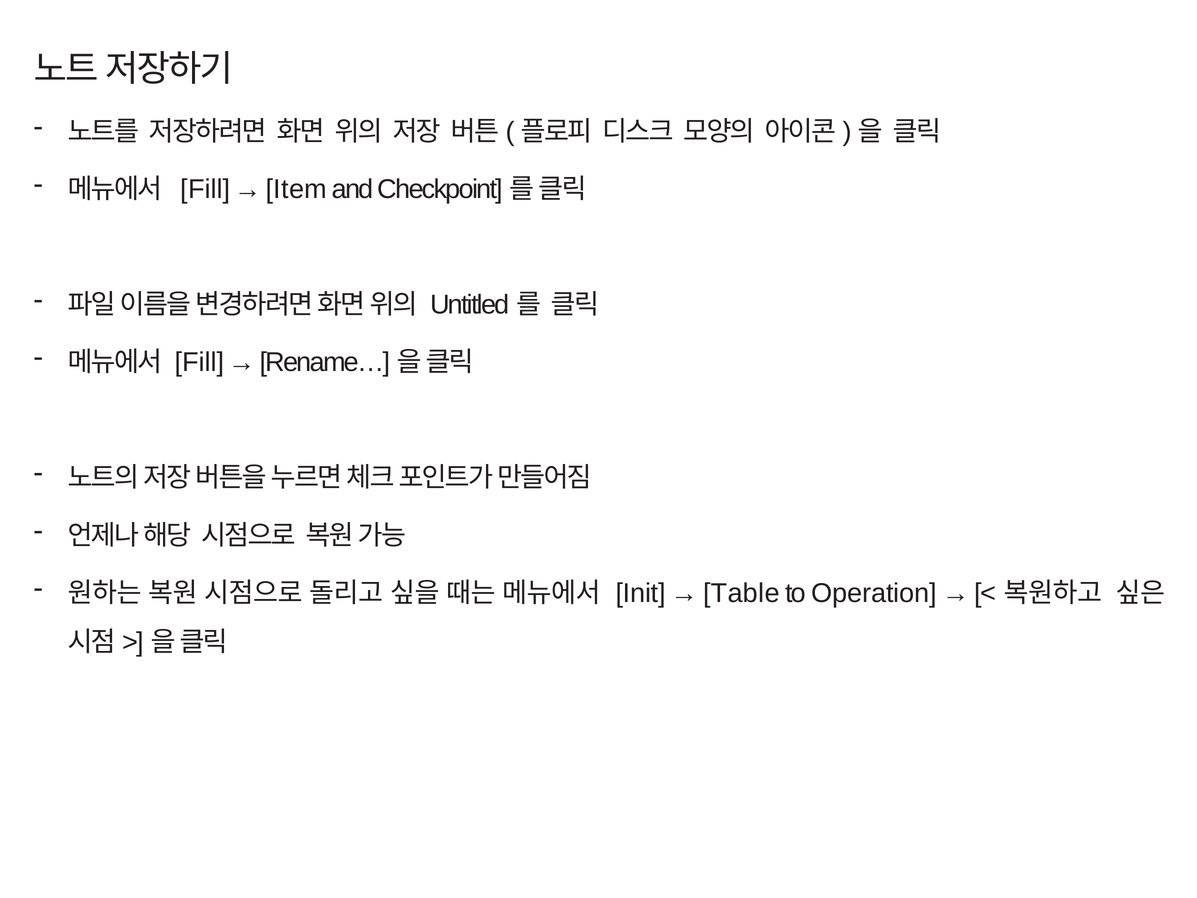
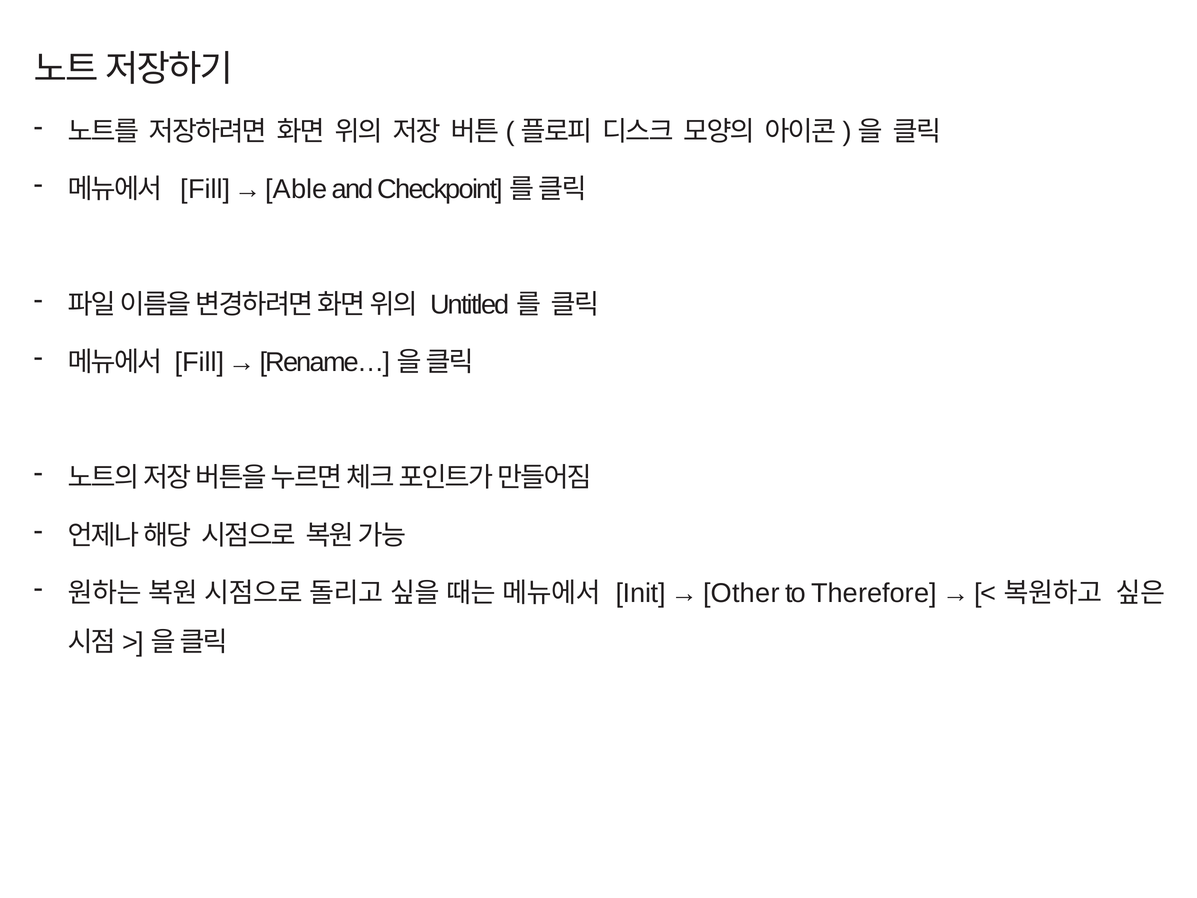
Item: Item -> Able (296, 189)
Table: Table -> Other (741, 593)
Operation: Operation -> Therefore (874, 593)
